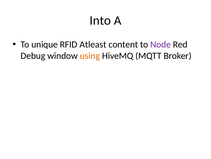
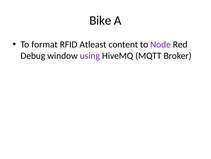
Into: Into -> Bike (100, 20)
unique: unique -> format (45, 44)
using colour: orange -> purple (90, 56)
